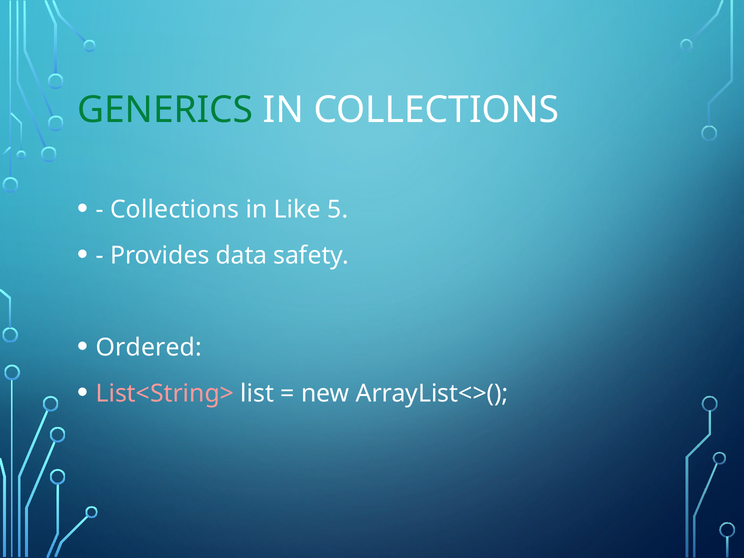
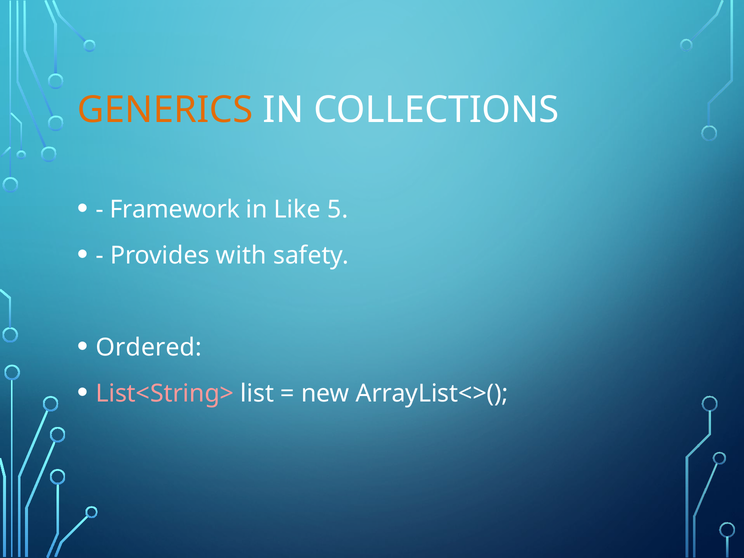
GENERICS colour: green -> orange (165, 110)
Collections: Collections -> Framework (175, 209)
data: data -> with (241, 255)
